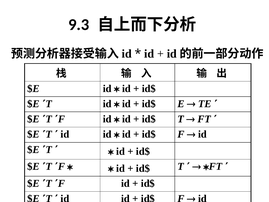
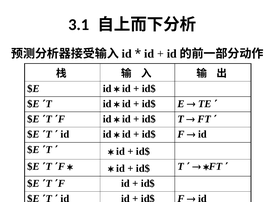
9.3: 9.3 -> 3.1 (79, 25)
